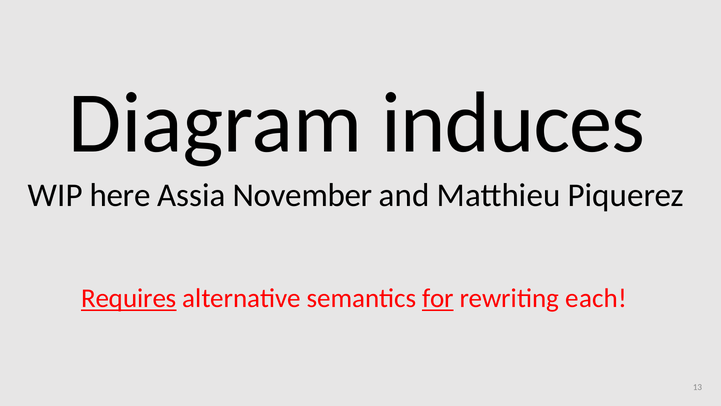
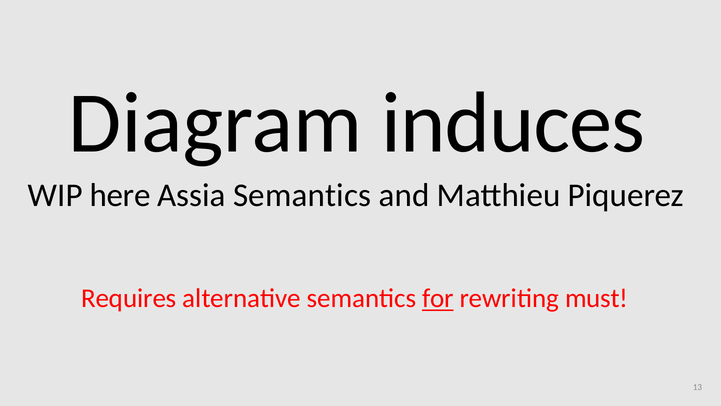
Assia November: November -> Semantics (302, 195)
Requires underline: present -> none (129, 298)
each: each -> must (597, 298)
